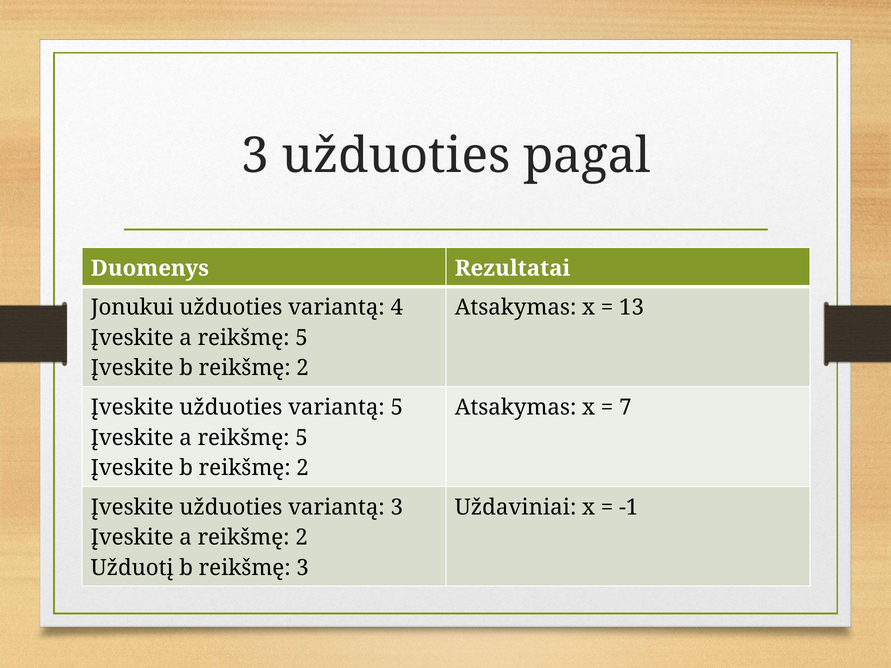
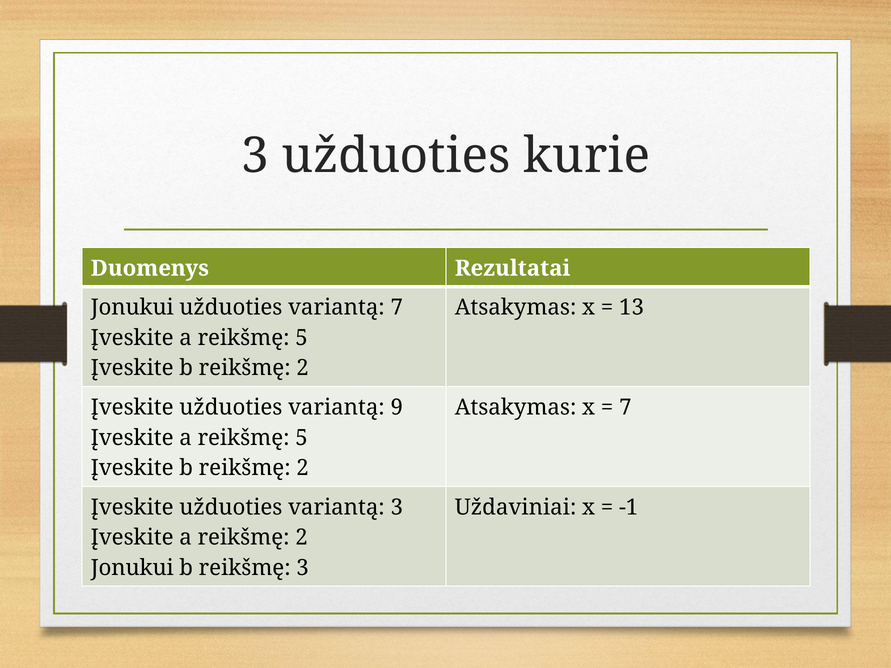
pagal: pagal -> kurie (587, 156)
variantą 4: 4 -> 7 (397, 308)
variantą 5: 5 -> 9 (397, 408)
Užduotį: Užduotį -> Jonukui (132, 568)
